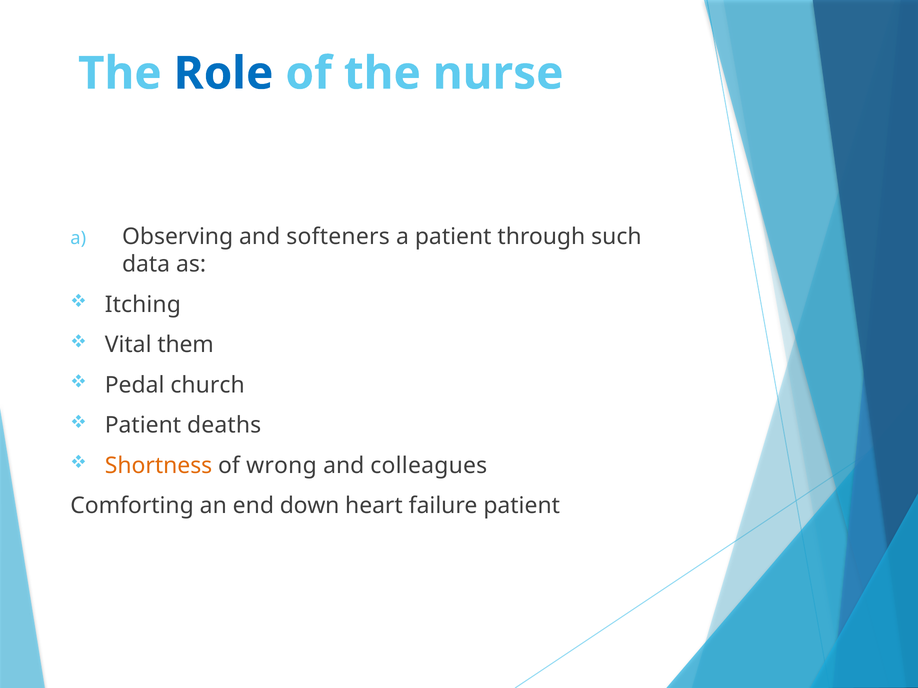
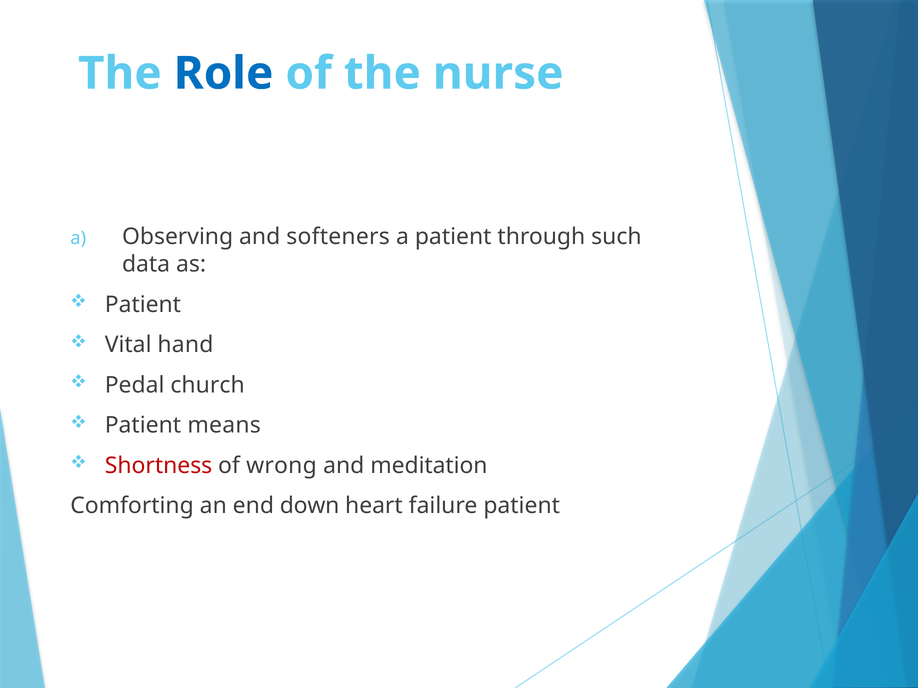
Itching: Itching -> Patient (143, 305)
them: them -> hand (185, 345)
deaths: deaths -> means (224, 426)
Shortness colour: orange -> red (159, 466)
colleagues: colleagues -> meditation (429, 466)
